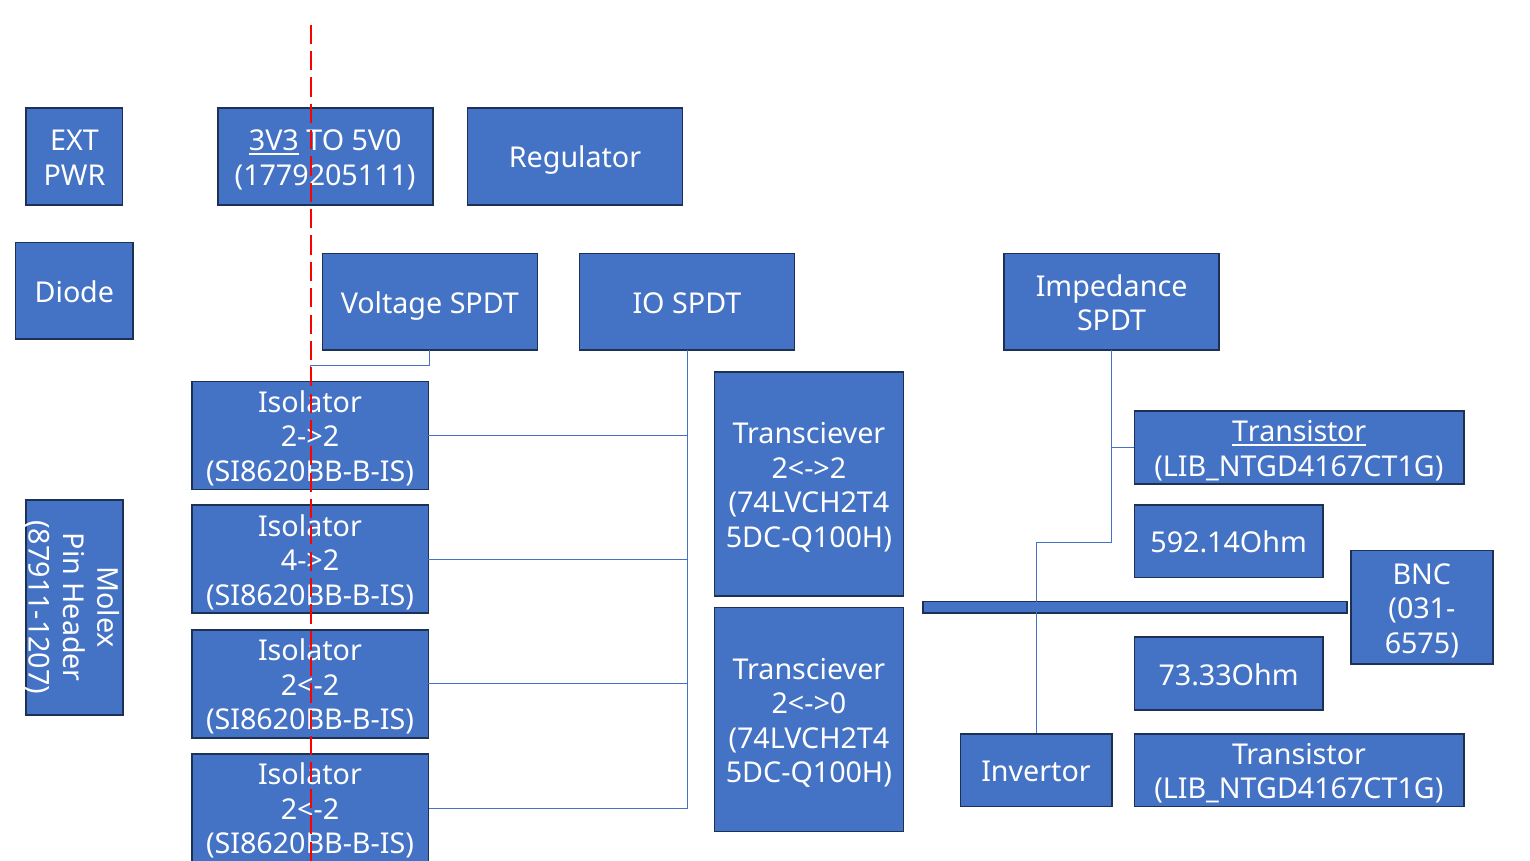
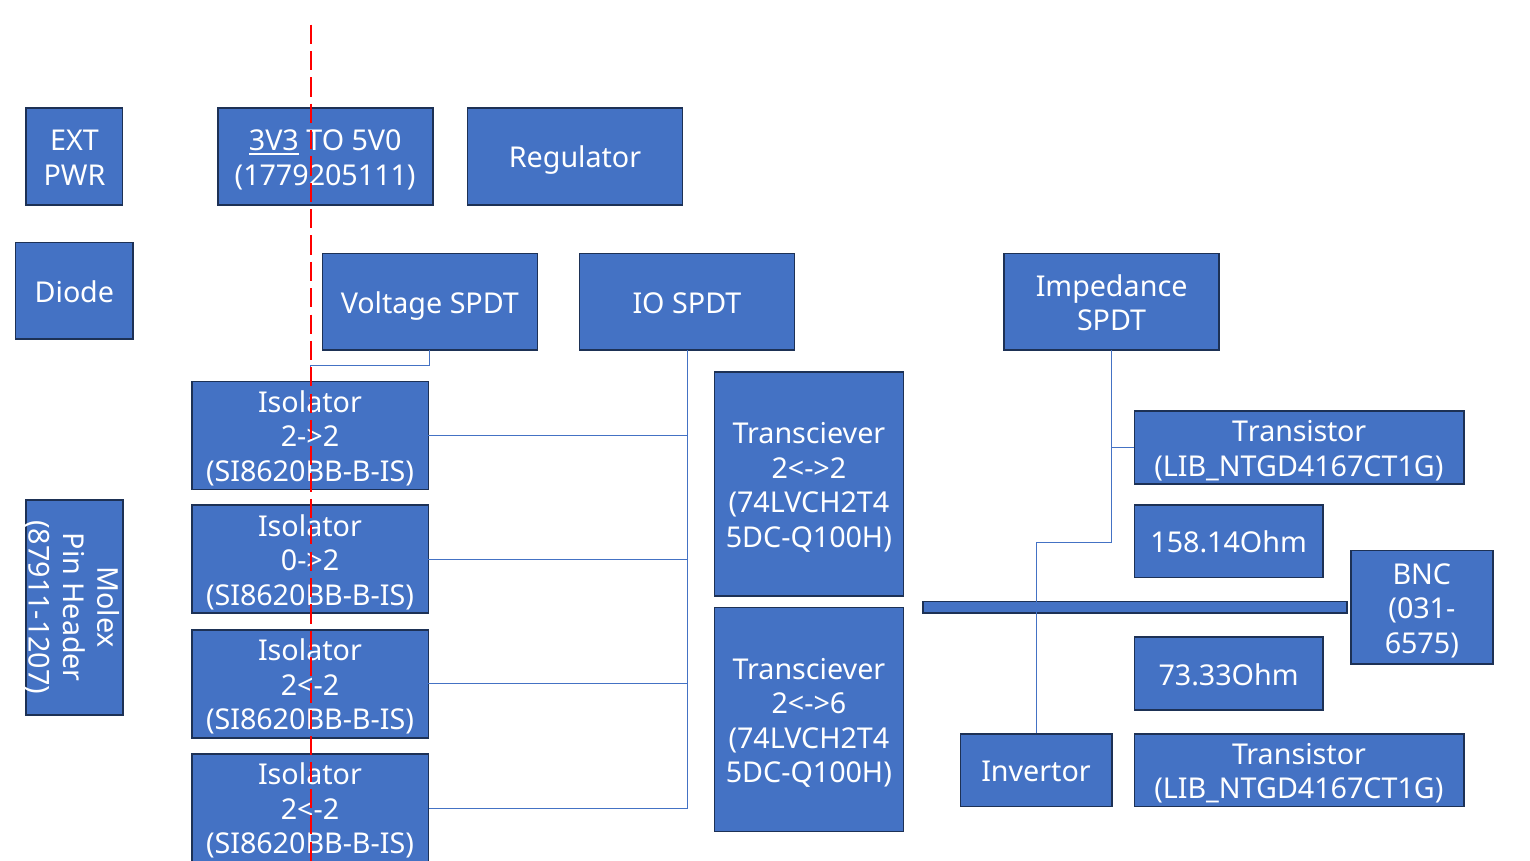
Transistor underline: present -> none (1299, 432)
592.14Ohm: 592.14Ohm -> 158.14Ohm (1229, 543)
4->2: 4->2 -> 0->2 (310, 561)
2<->0: 2<->0 -> 2<->6 (809, 704)
